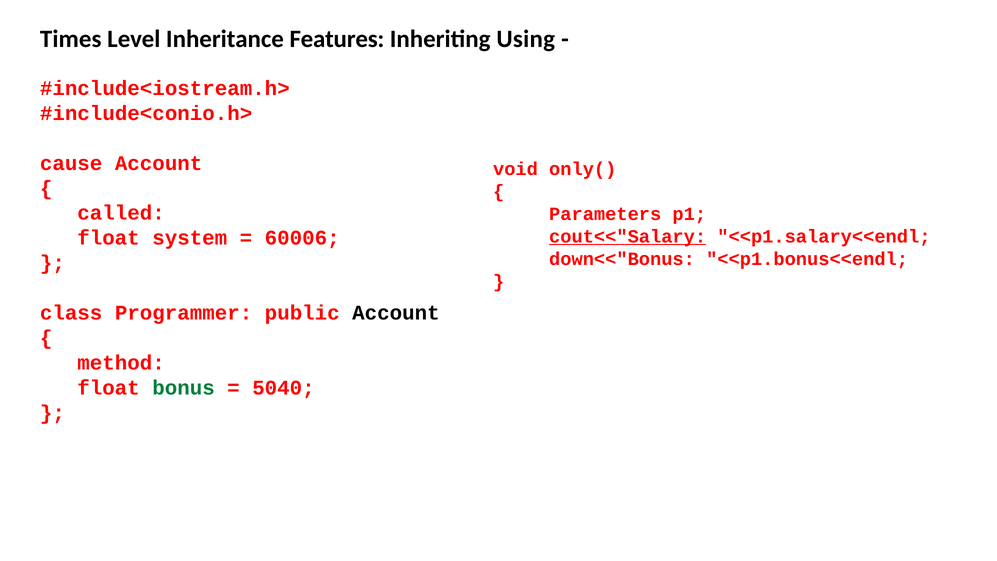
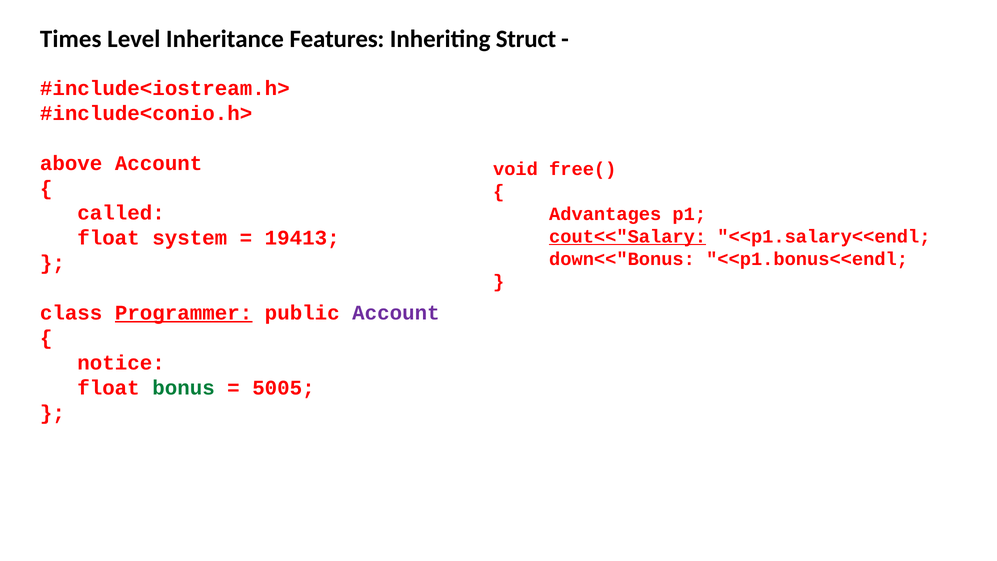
Using: Using -> Struct (526, 39)
cause: cause -> above (71, 163)
only(: only( -> free( (583, 169)
Parameters: Parameters -> Advantages (605, 214)
60006: 60006 -> 19413 (302, 238)
Programmer underline: none -> present (184, 313)
Account colour: black -> purple (396, 313)
method: method -> notice (121, 363)
5040: 5040 -> 5005 (283, 388)
